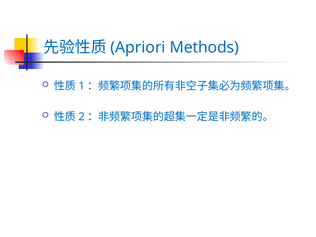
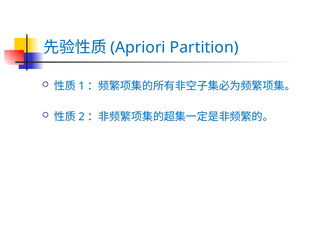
Methods: Methods -> Partition (204, 47)
